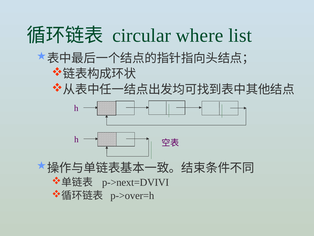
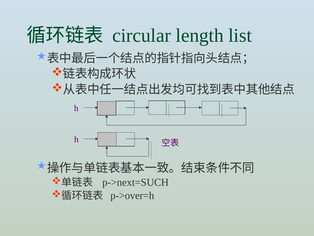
where: where -> length (200, 35)
p->next=DVIVI: p->next=DVIVI -> p->next=SUCH (135, 182)
